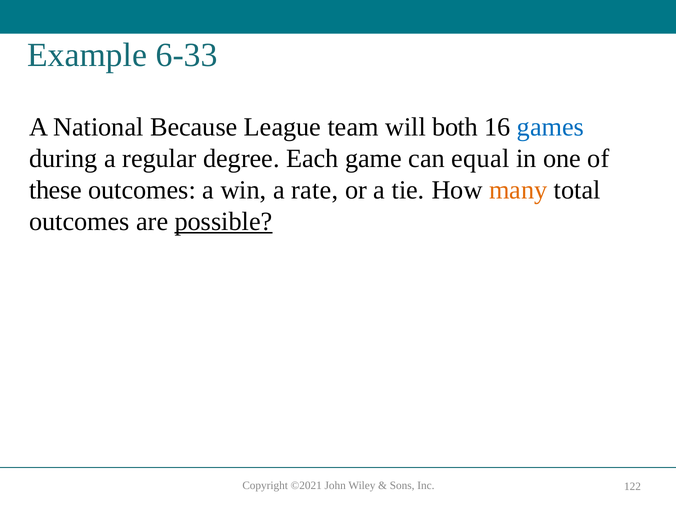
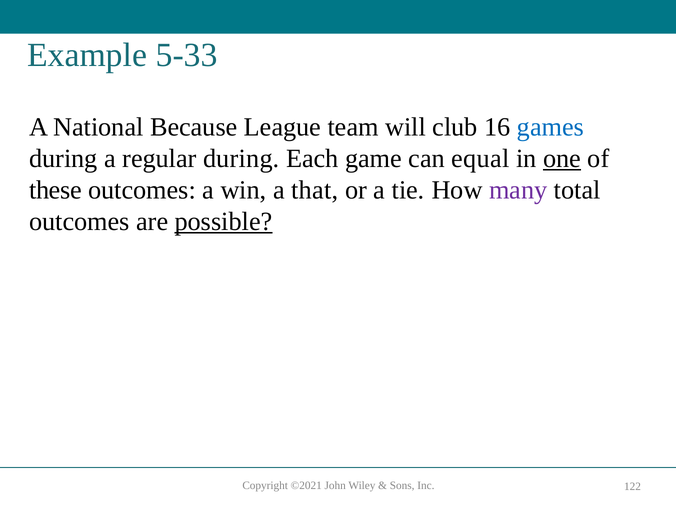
6-33: 6-33 -> 5-33 (187, 55)
both: both -> club (455, 127)
regular degree: degree -> during (241, 158)
one underline: none -> present (562, 158)
rate: rate -> that (315, 190)
many colour: orange -> purple (518, 190)
